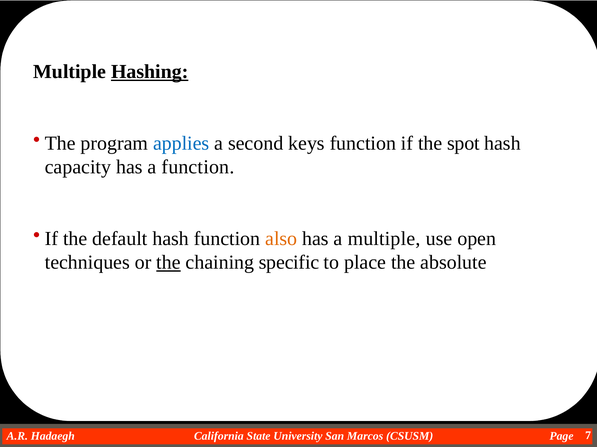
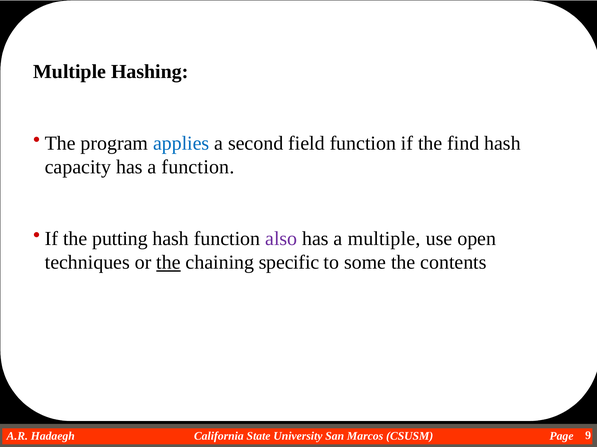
Hashing underline: present -> none (150, 72)
keys: keys -> field (307, 143)
spot: spot -> find (463, 143)
default: default -> putting (120, 239)
also colour: orange -> purple (281, 239)
place: place -> some (365, 263)
absolute: absolute -> contents (453, 263)
7: 7 -> 9 (588, 436)
